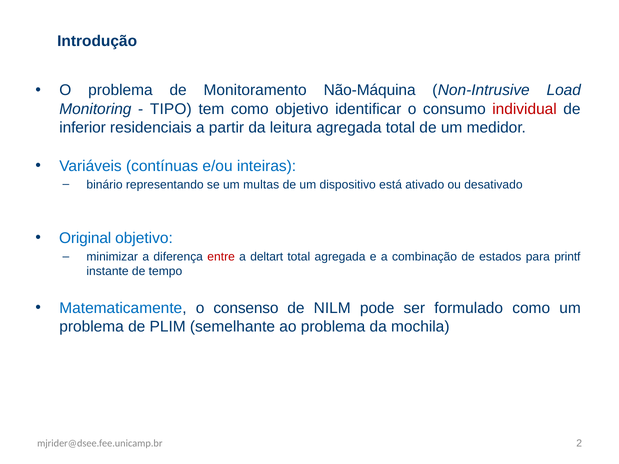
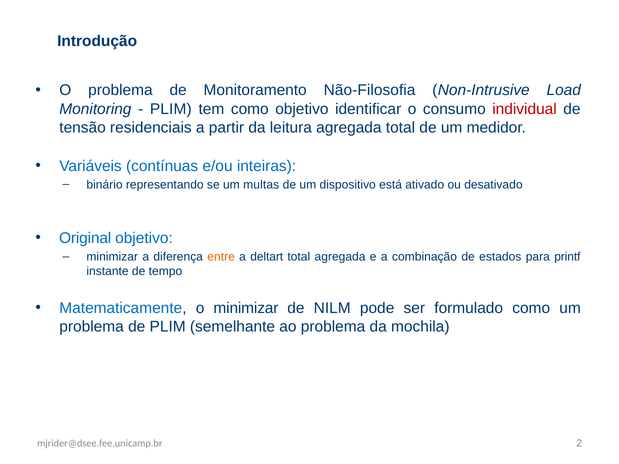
Não-Máquina: Não-Máquina -> Não-Filosofia (370, 90)
TIPO: TIPO -> PLIM (171, 109)
inferior: inferior -> tensão (83, 128)
entre colour: red -> orange (221, 257)
o consenso: consenso -> minimizar (246, 308)
